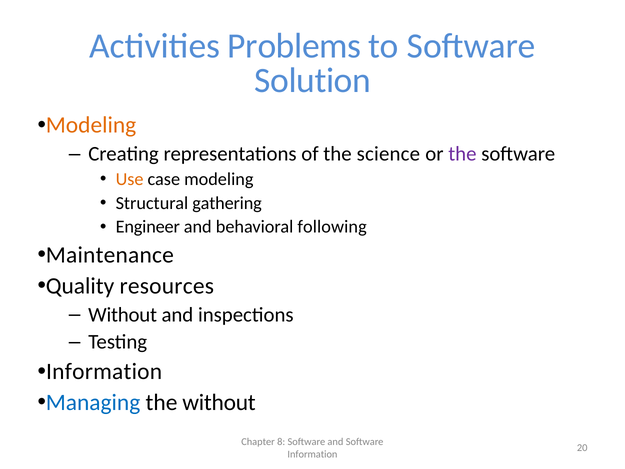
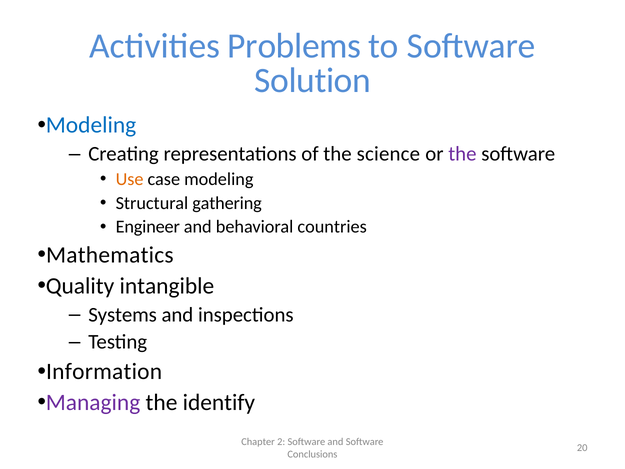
Modeling colour: orange -> blue (91, 125)
following: following -> countries (332, 227)
Maintenance: Maintenance -> Mathematics (110, 255)
resources: resources -> intangible (167, 286)
Without: Without -> Systems (123, 315)
Managing colour: blue -> purple (93, 402)
the without: without -> identify (219, 402)
8: 8 -> 2 (281, 441)
Information: Information -> Conclusions (312, 454)
